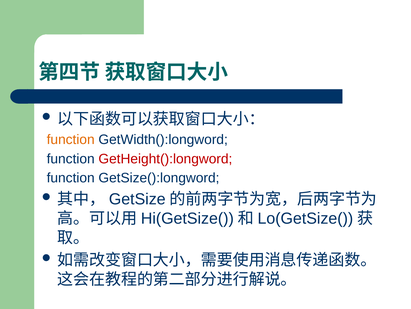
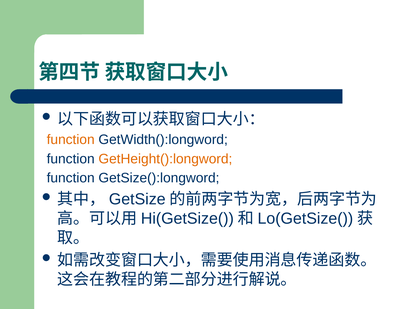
GetHeight():longword colour: red -> orange (165, 159)
